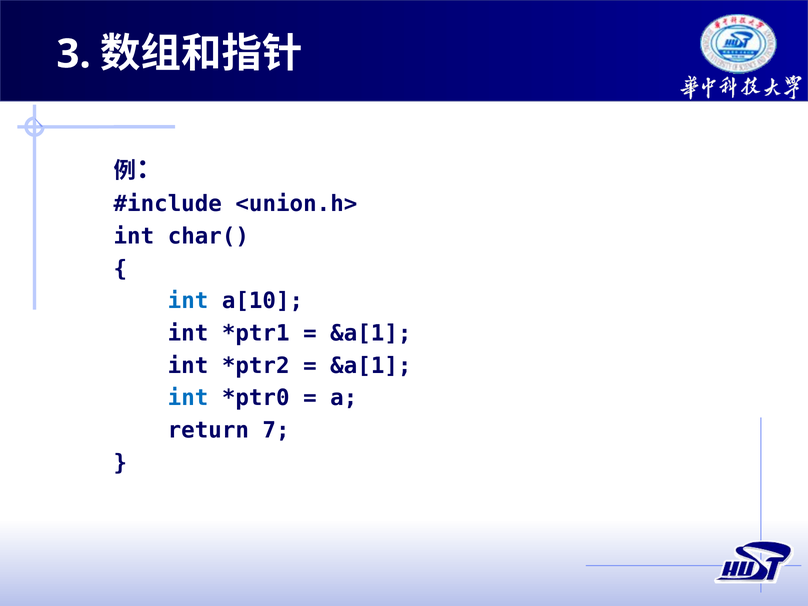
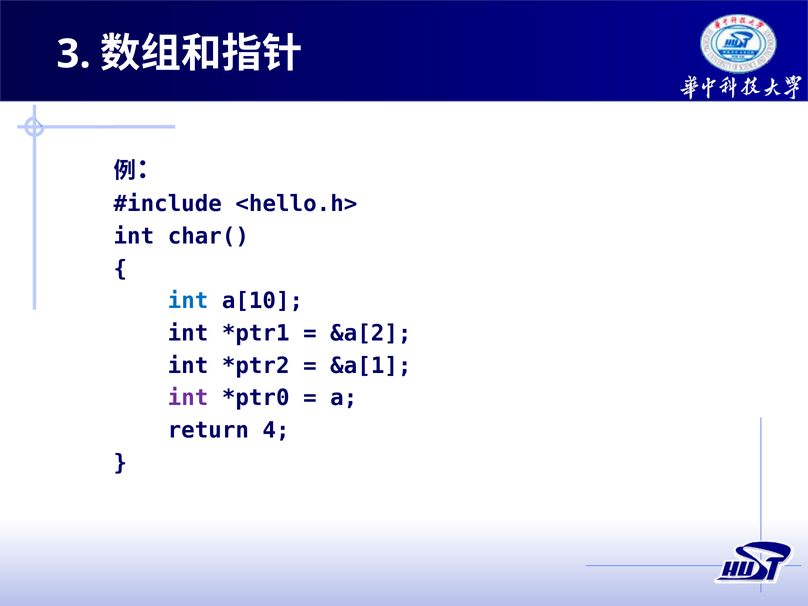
<union.h>: <union.h> -> <hello.h> (296, 204)
&a[1: &a[1 -> &a[2 (371, 333)
int colour: blue -> purple (188, 398)
7: 7 -> 4 (276, 430)
